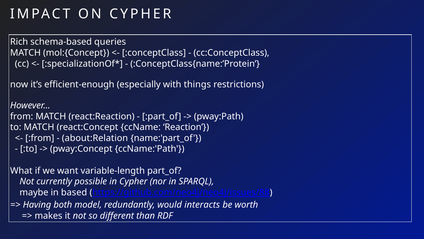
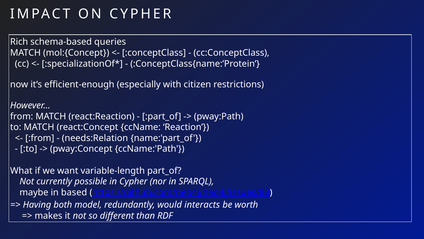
things: things -> citizen (197, 84)
about:Relation: about:Relation -> needs:Relation (95, 138)
